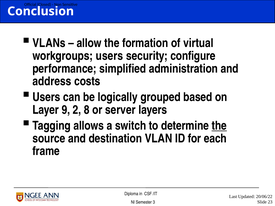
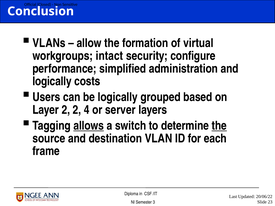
workgroups users: users -> intact (109, 56)
address: address -> logically (52, 81)
Layer 9: 9 -> 2 (66, 110)
8: 8 -> 4 (87, 110)
allows underline: none -> present (89, 126)
